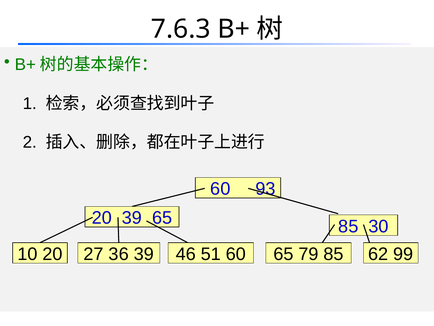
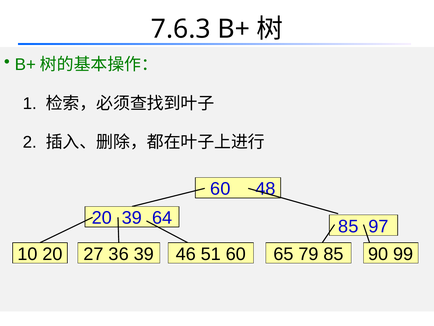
93: 93 -> 48 (266, 189)
39 65: 65 -> 64 (162, 218)
30: 30 -> 97 (378, 226)
62: 62 -> 90 (378, 254)
